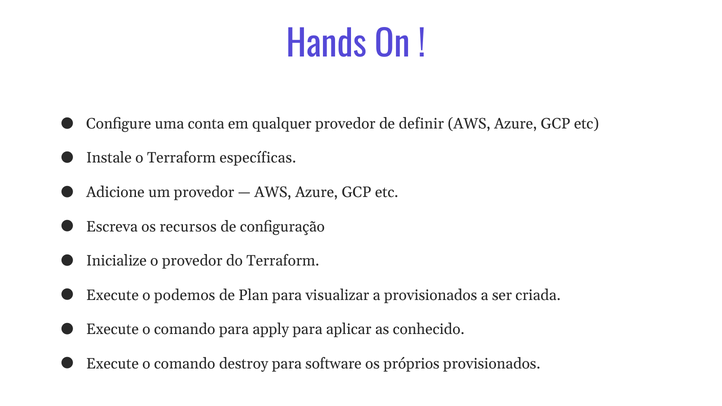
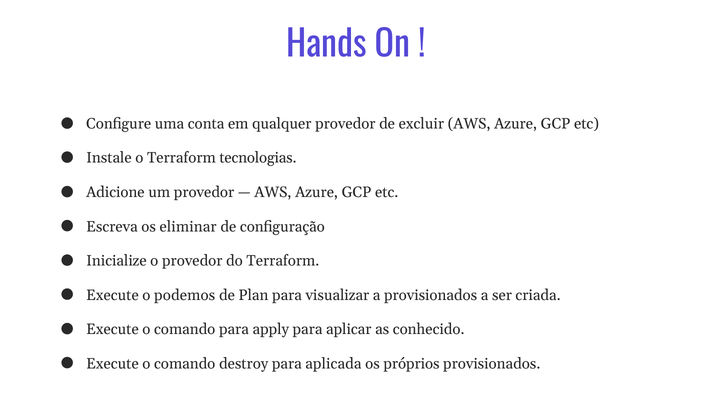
definir: definir -> excluir (421, 124)
específicas: específicas -> tecnologias (258, 158)
recursos: recursos -> eliminar (188, 227)
software: software -> aplicada (333, 364)
